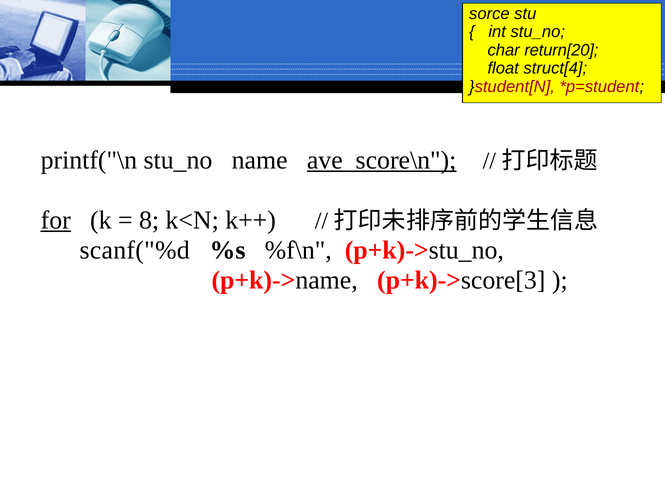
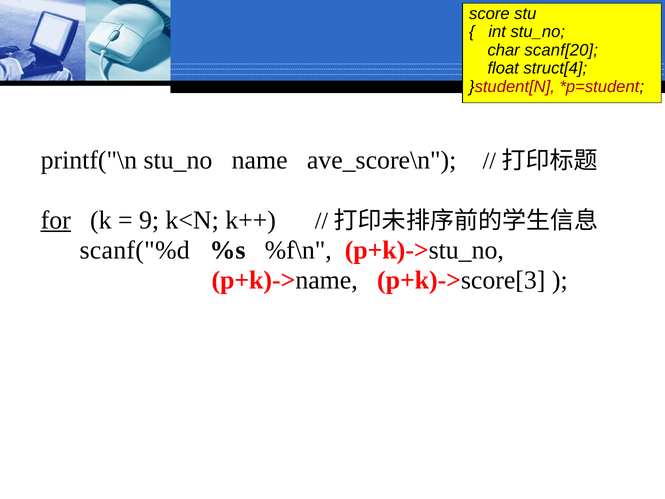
sorce: sorce -> score (489, 14)
return[20: return[20 -> scanf[20 (561, 50)
ave_score\n underline: present -> none (382, 160)
8: 8 -> 9 (149, 220)
